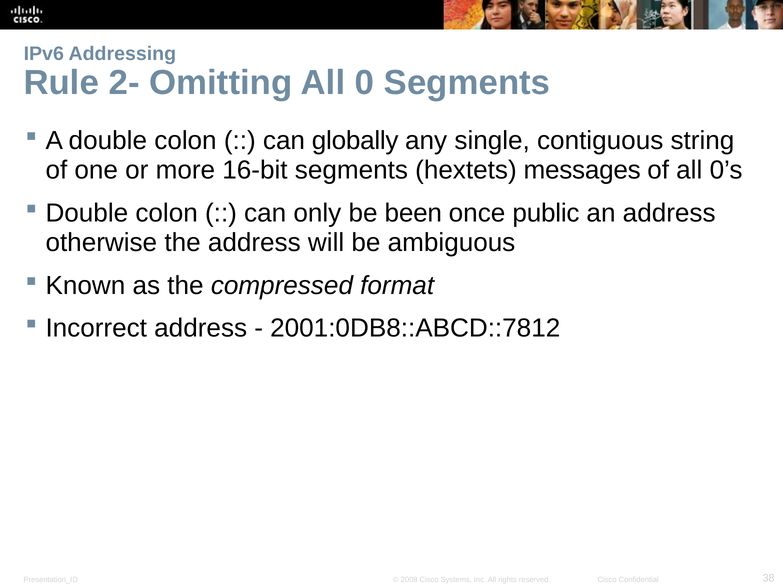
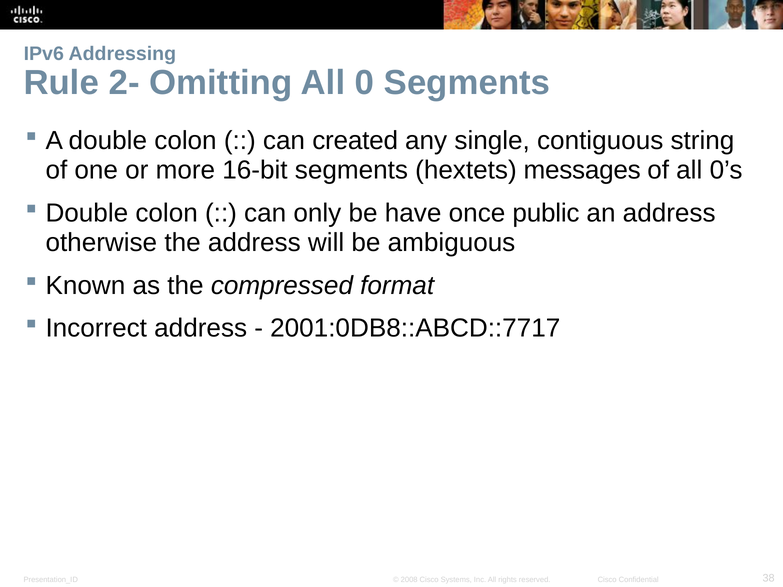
globally: globally -> created (355, 141)
been: been -> have (413, 213)
2001:0DB8::ABCD::7812: 2001:0DB8::ABCD::7812 -> 2001:0DB8::ABCD::7717 (415, 328)
